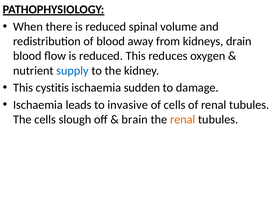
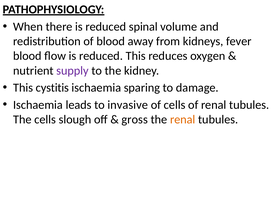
drain: drain -> fever (239, 41)
supply colour: blue -> purple (73, 71)
sudden: sudden -> sparing (142, 88)
brain: brain -> gross (135, 120)
